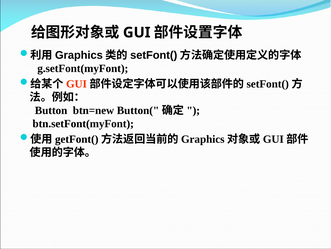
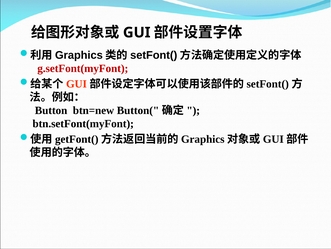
g.setFont(myFont colour: black -> red (83, 68)
